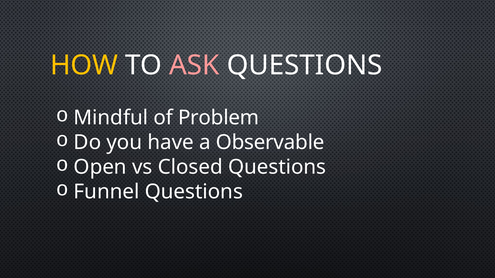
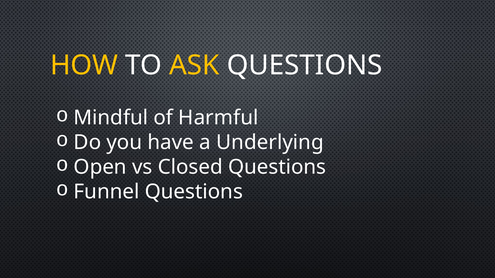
ASK colour: pink -> yellow (194, 65)
Problem: Problem -> Harmful (218, 118)
Observable: Observable -> Underlying (270, 142)
